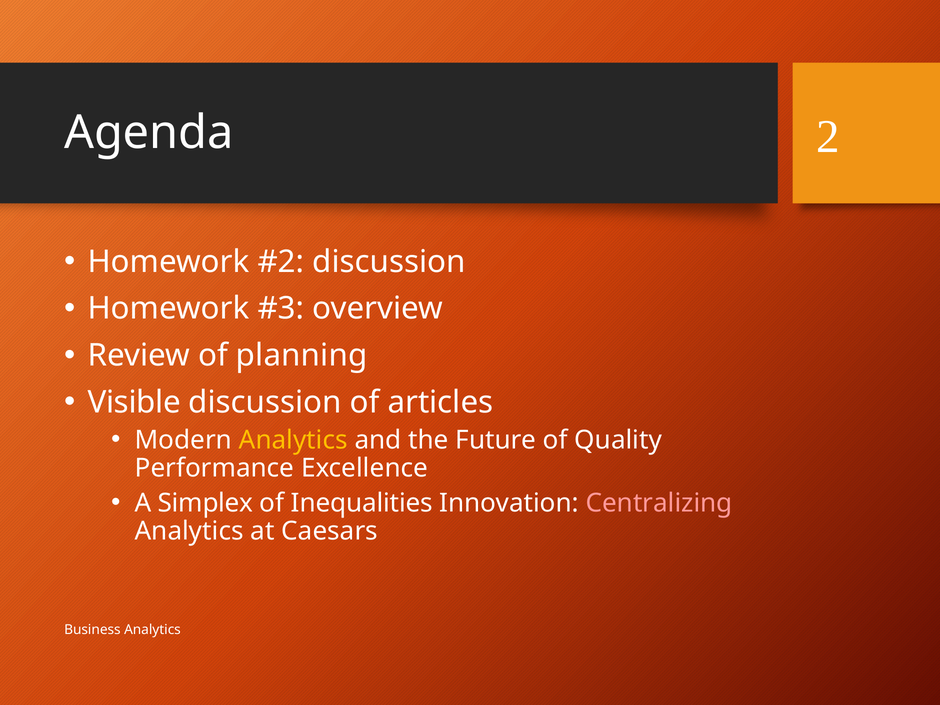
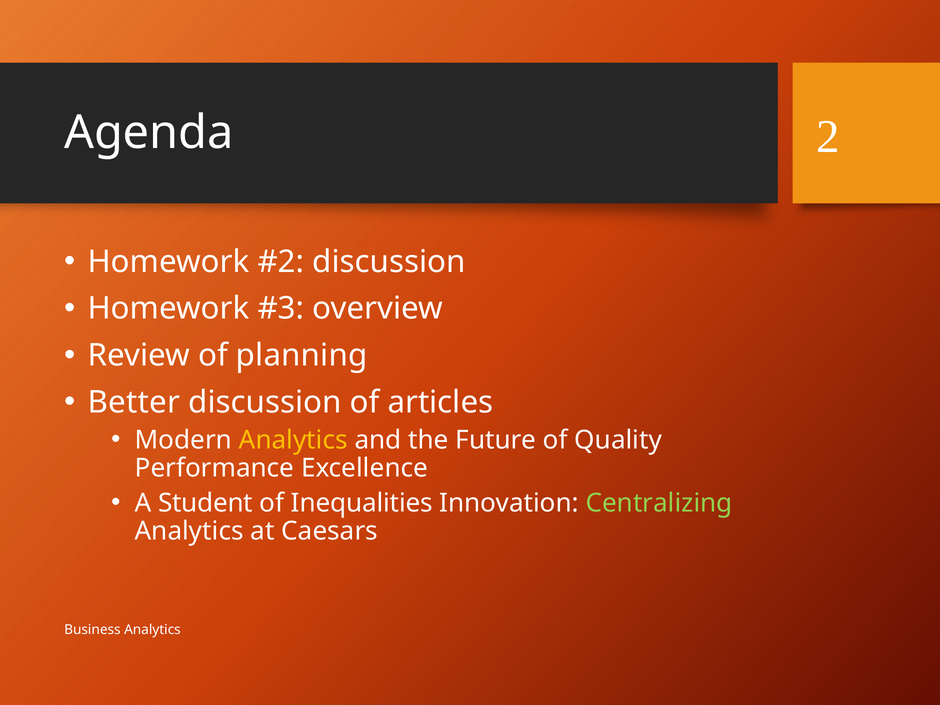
Visible: Visible -> Better (134, 402)
Simplex: Simplex -> Student (205, 503)
Centralizing colour: pink -> light green (659, 503)
